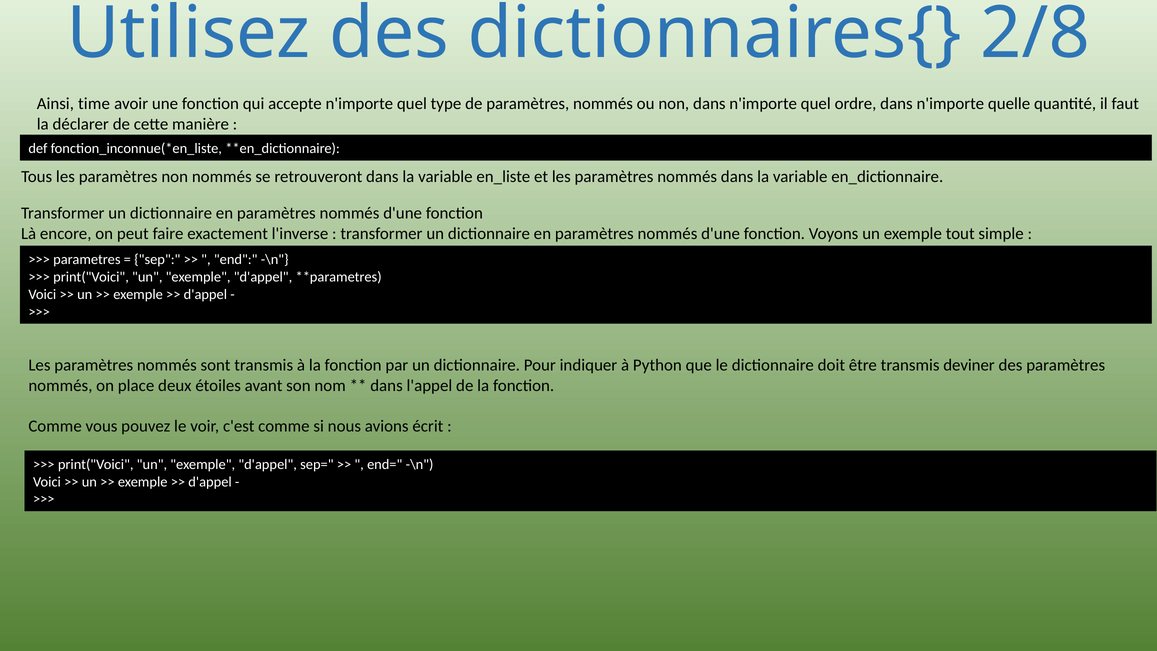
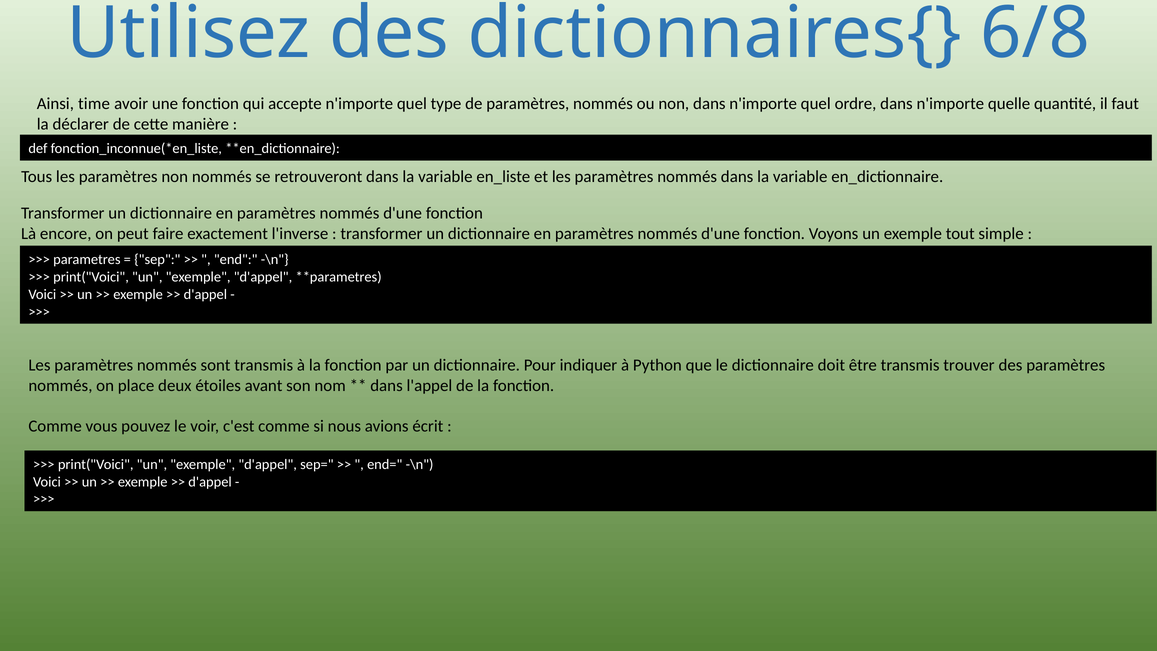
2/8: 2/8 -> 6/8 (1035, 33)
deviner: deviner -> trouver (969, 365)
